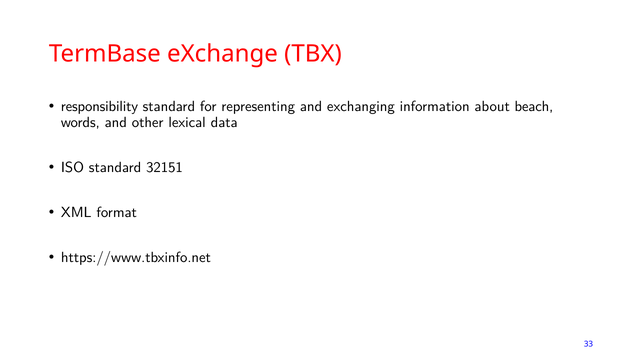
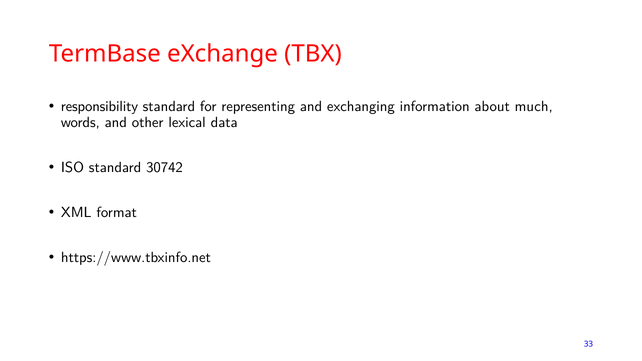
beach: beach -> much (534, 106)
32151: 32151 -> 30742 (164, 167)
